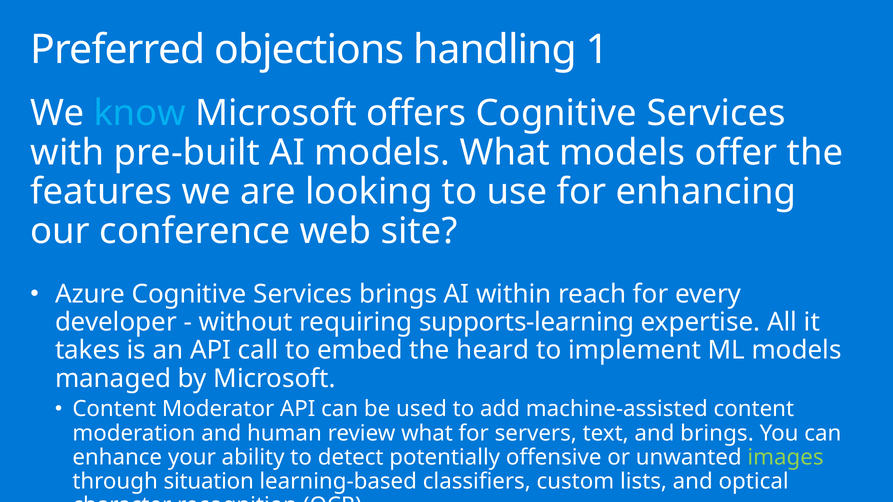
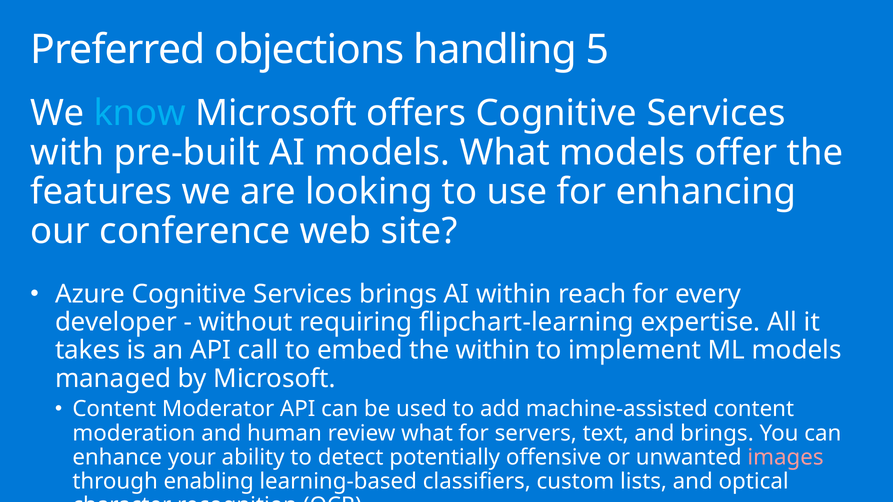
1: 1 -> 5 (598, 50)
supports-learning: supports-learning -> flipchart-learning (527, 322)
the heard: heard -> within (493, 351)
images colour: light green -> pink (786, 458)
situation: situation -> enabling (209, 482)
